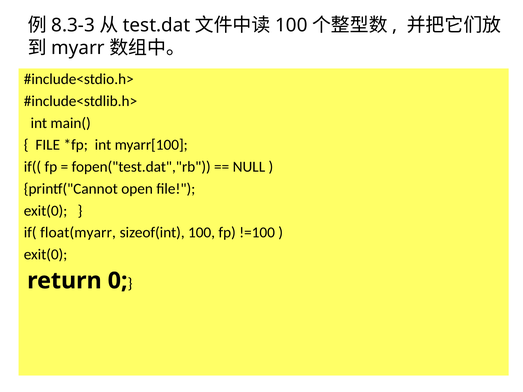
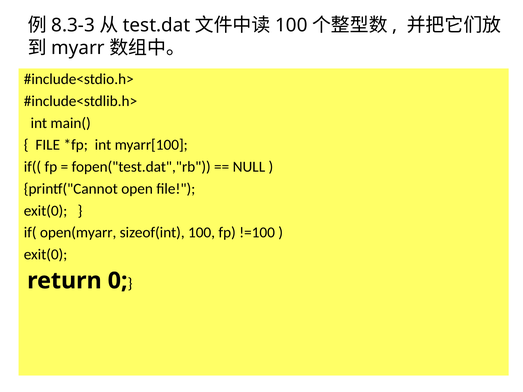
float(myarr: float(myarr -> open(myarr (78, 233)
